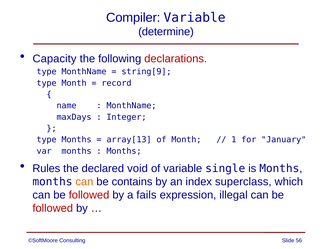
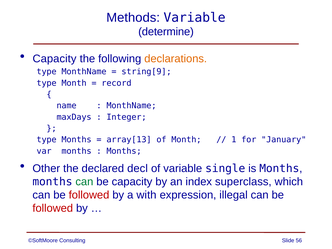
Compiler: Compiler -> Methods (133, 18)
declarations colour: red -> orange (176, 59)
Rules: Rules -> Other (46, 168)
void: void -> decl (138, 168)
can colour: orange -> green (84, 182)
be contains: contains -> capacity (132, 182)
fails: fails -> with (146, 195)
